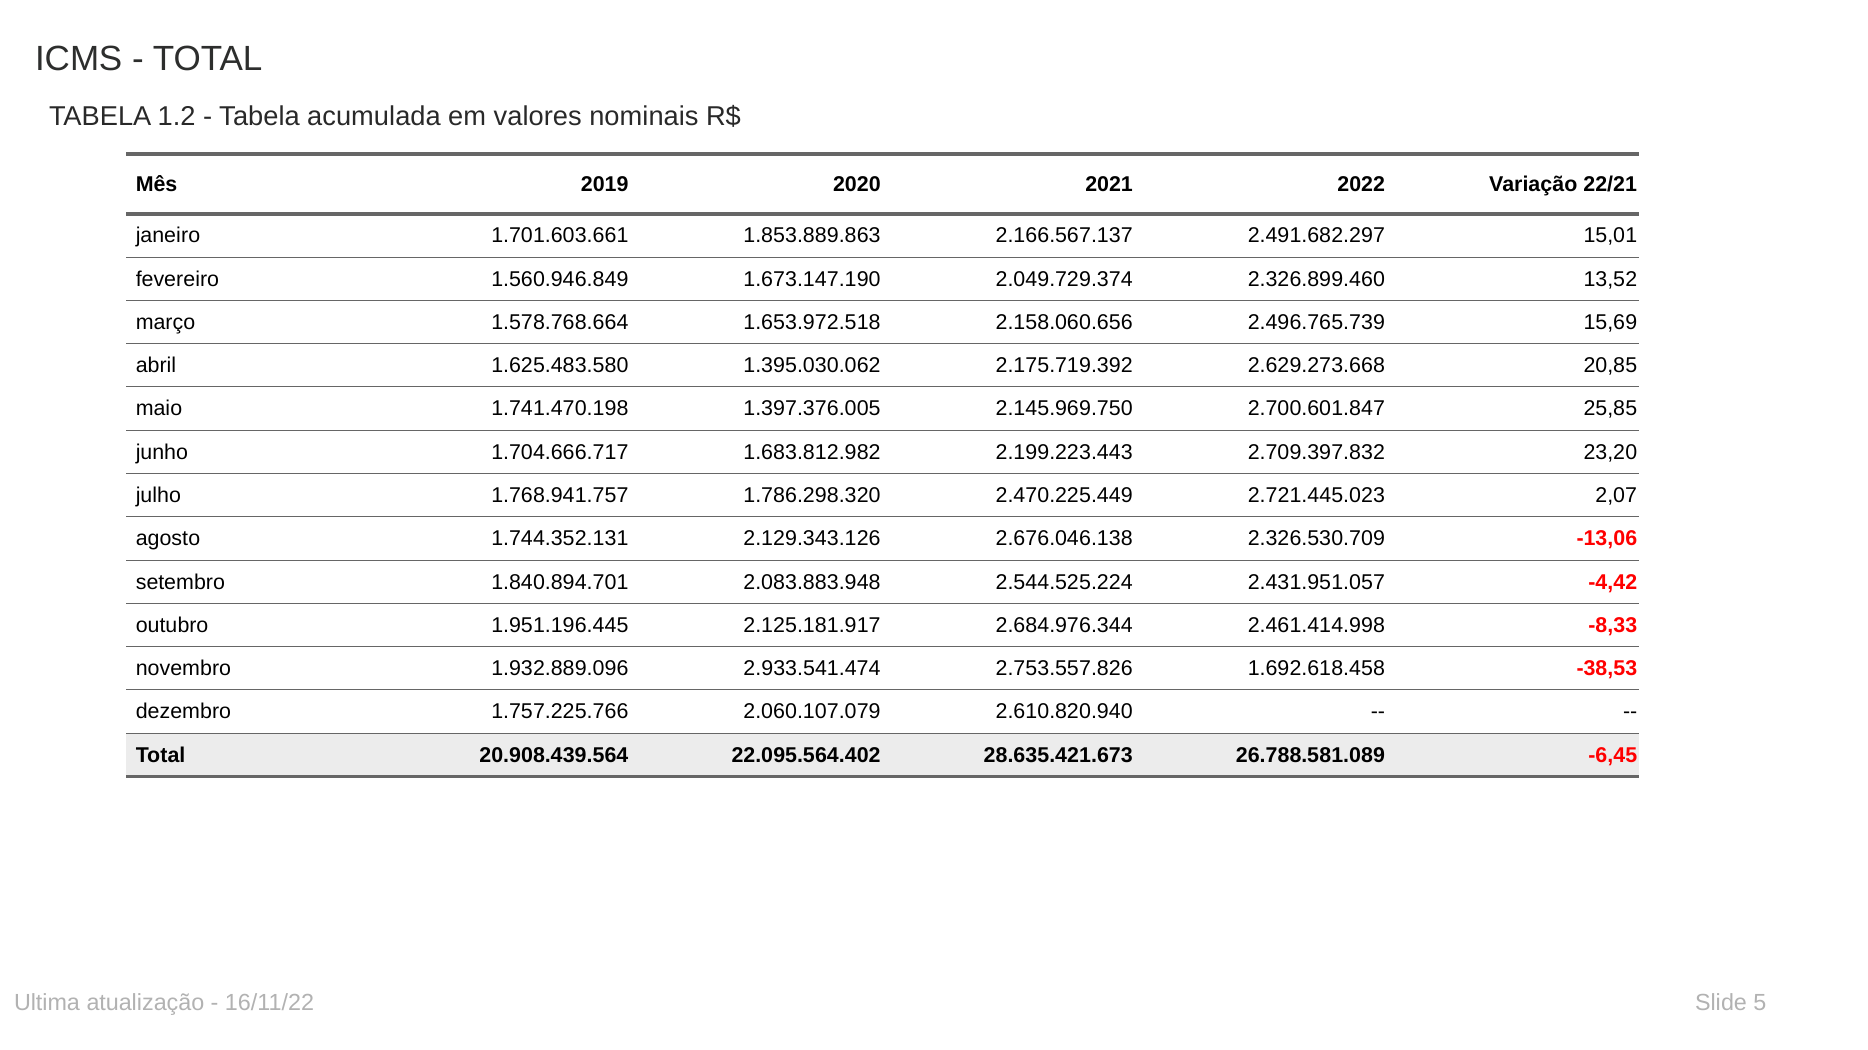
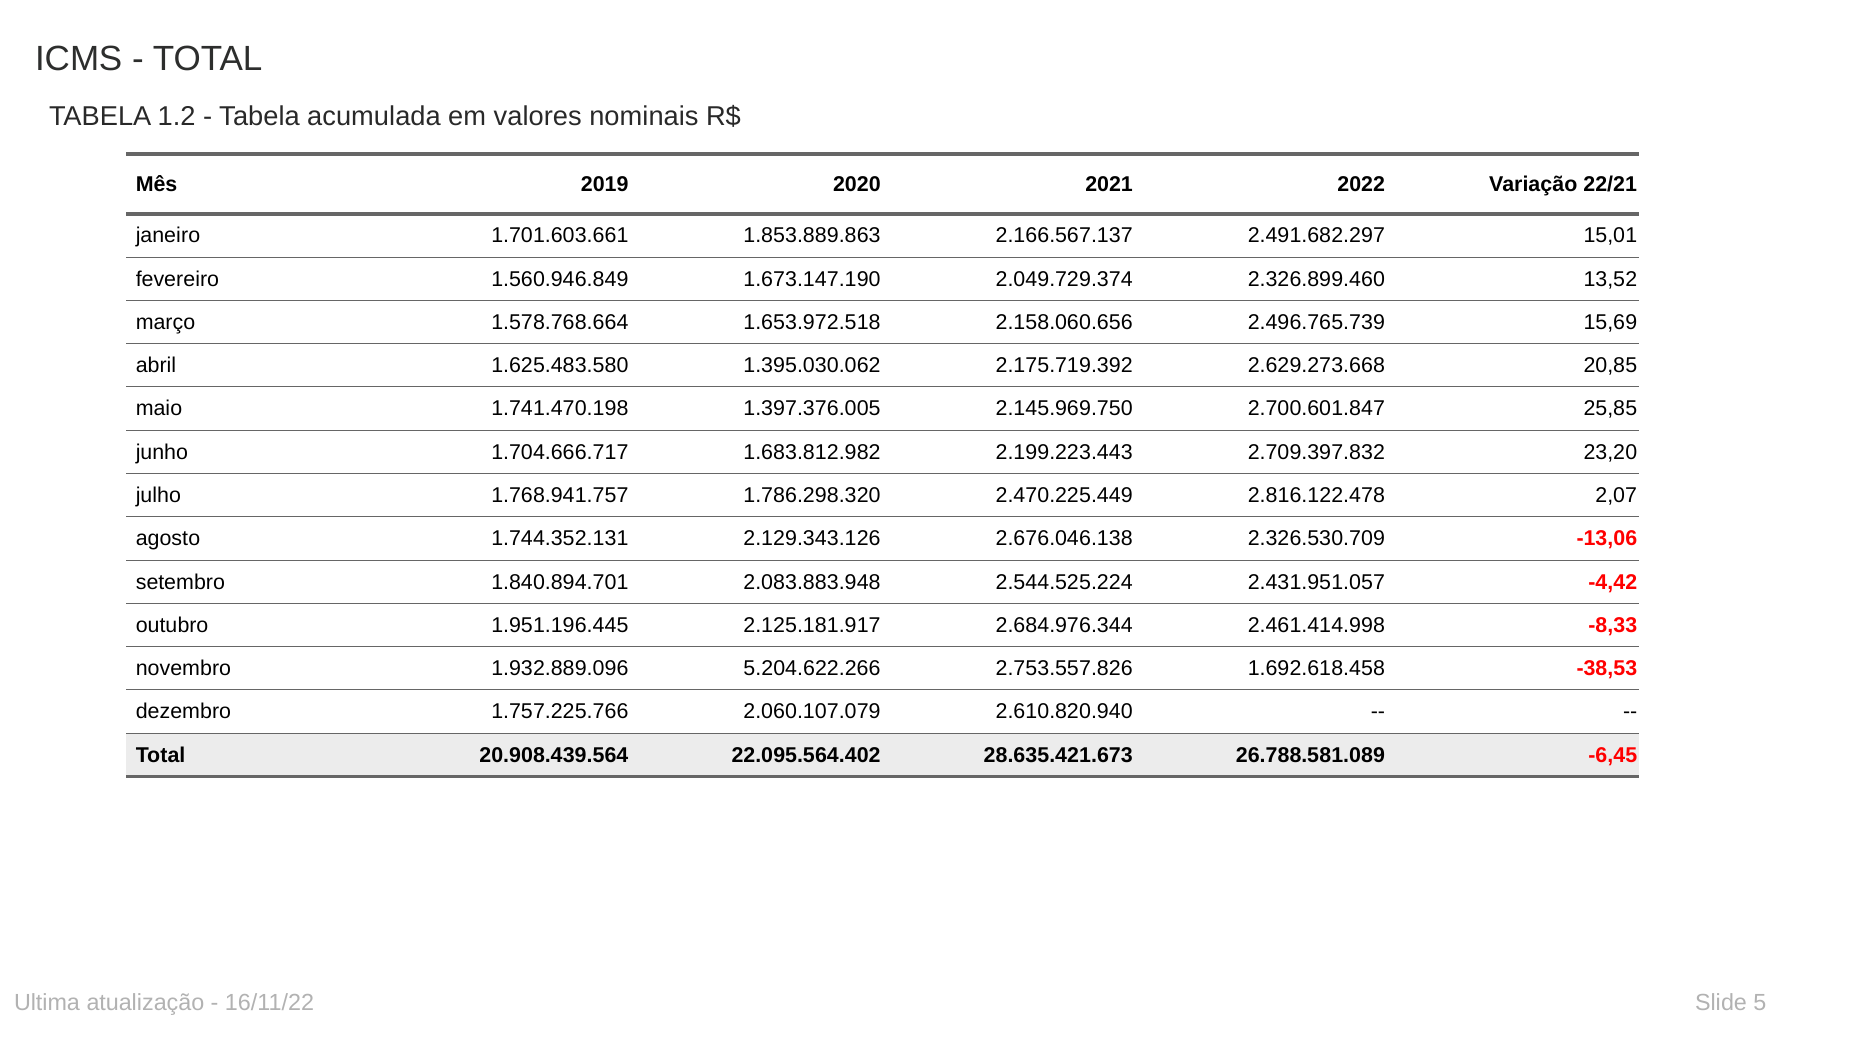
2.721.445.023: 2.721.445.023 -> 2.816.122.478 (1316, 496)
2.933.541.474: 2.933.541.474 -> 5.204.622.266 (812, 669)
